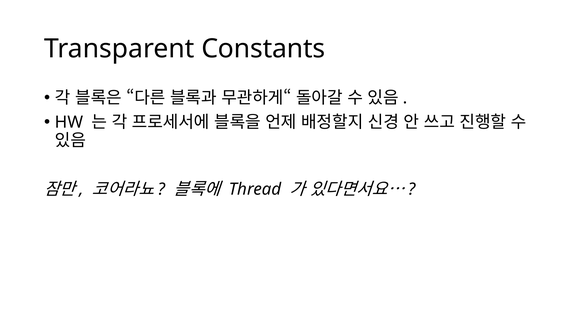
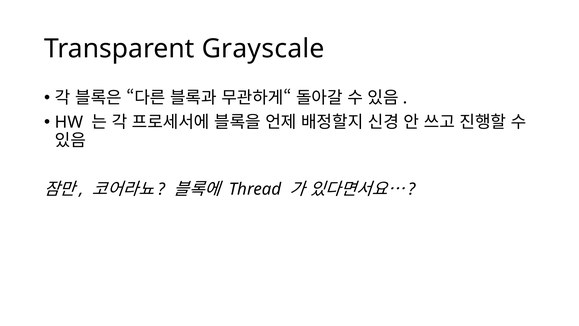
Constants: Constants -> Grayscale (263, 49)
